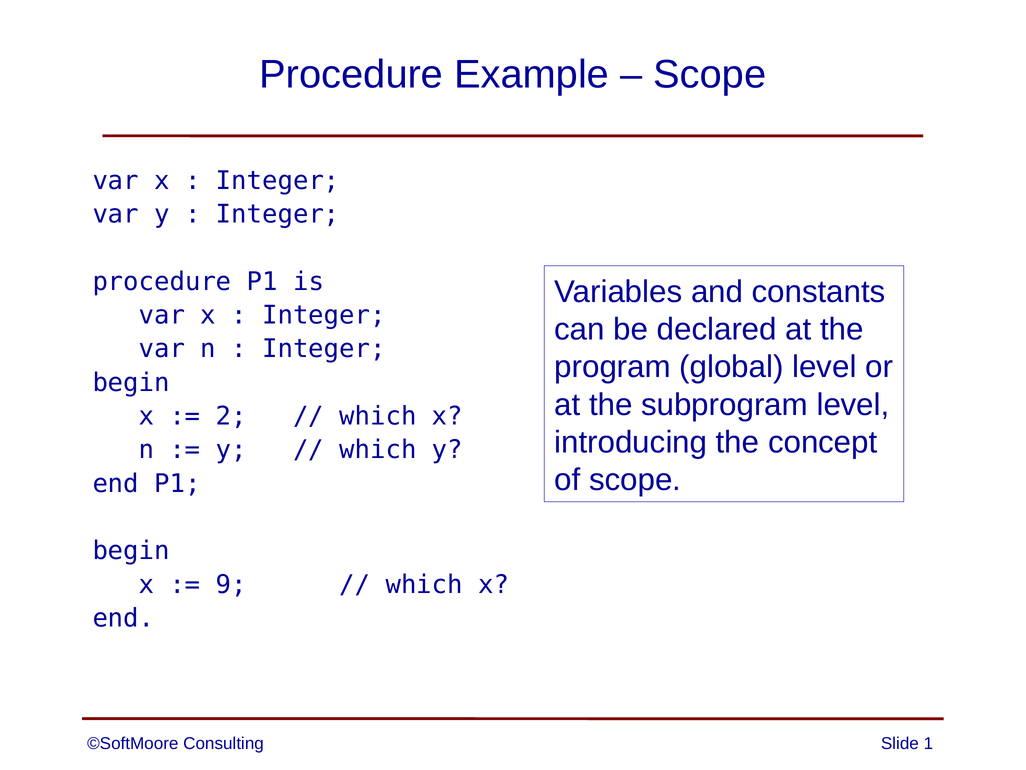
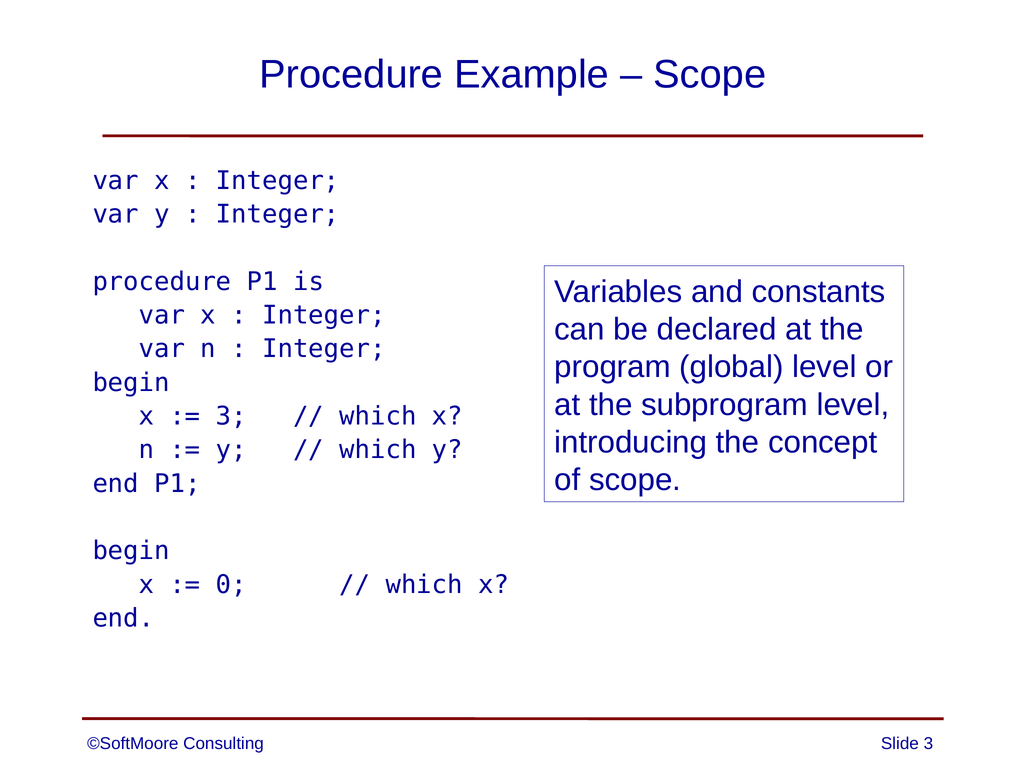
2: 2 -> 3 (231, 416)
9: 9 -> 0 (231, 584)
Slide 1: 1 -> 3 (928, 743)
